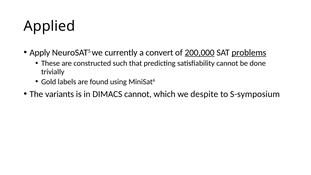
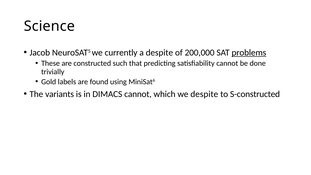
Applied: Applied -> Science (49, 26)
Apply: Apply -> Jacob (40, 53)
a convert: convert -> despite (159, 53)
200,000 underline: present -> none (200, 53)
S-symposium: S-symposium -> S-constructed (255, 94)
